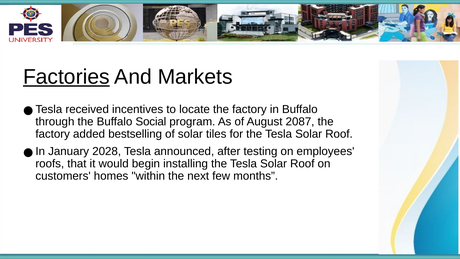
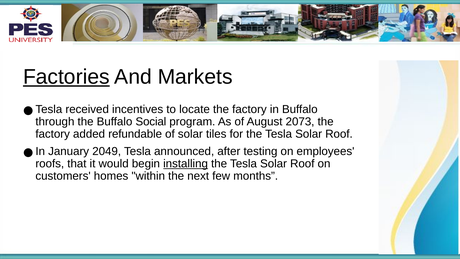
2087: 2087 -> 2073 (300, 122)
bestselling: bestselling -> refundable (135, 134)
2028: 2028 -> 2049 (107, 151)
installing underline: none -> present (186, 164)
